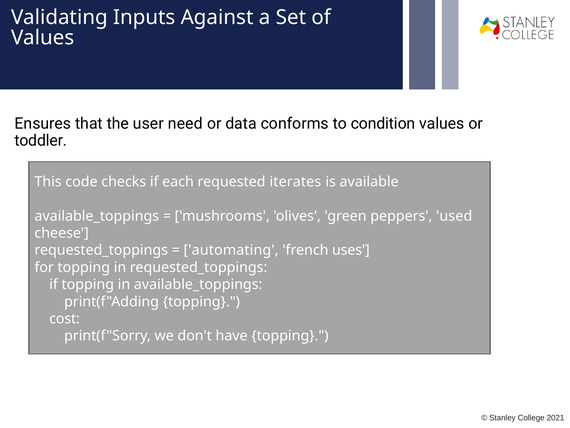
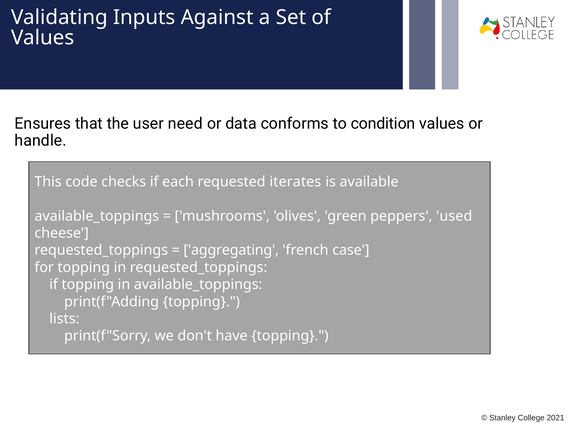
toddler: toddler -> handle (41, 141)
automating: automating -> aggregating (231, 250)
uses: uses -> case (351, 250)
cost: cost -> lists (64, 318)
